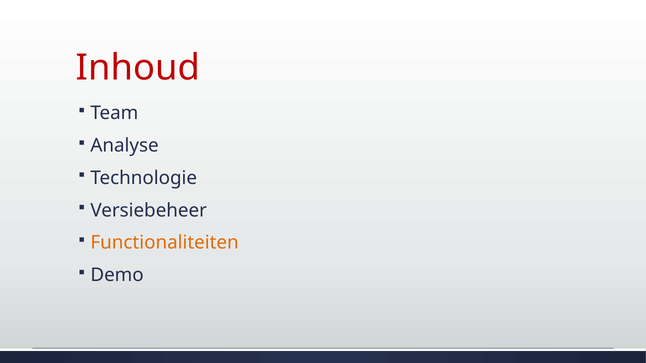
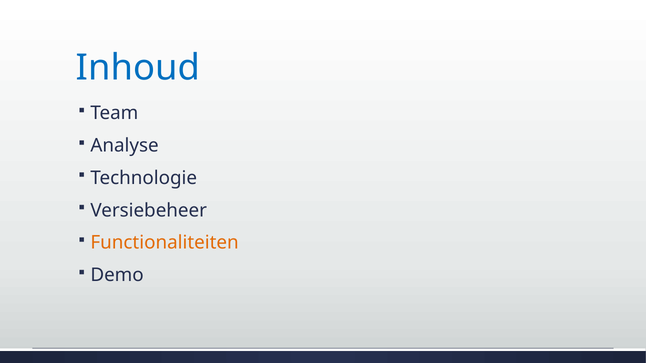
Inhoud colour: red -> blue (138, 68)
